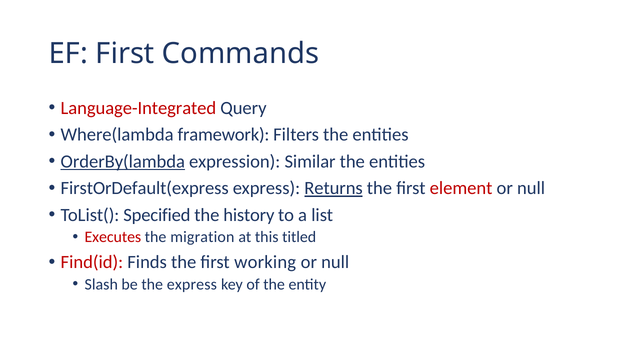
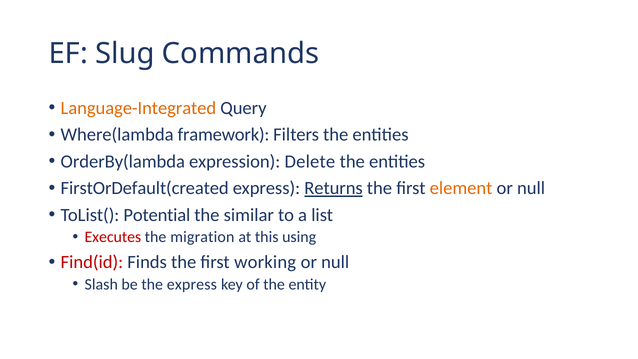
EF First: First -> Slug (125, 54)
Language-Integrated colour: red -> orange (138, 108)
OrderBy(lambda underline: present -> none (123, 161)
Similar: Similar -> Delete (310, 161)
FirstOrDefault(express: FirstOrDefault(express -> FirstOrDefault(created (145, 188)
element colour: red -> orange (461, 188)
Specified: Specified -> Potential (157, 215)
history: history -> similar (249, 215)
titled: titled -> using (299, 237)
